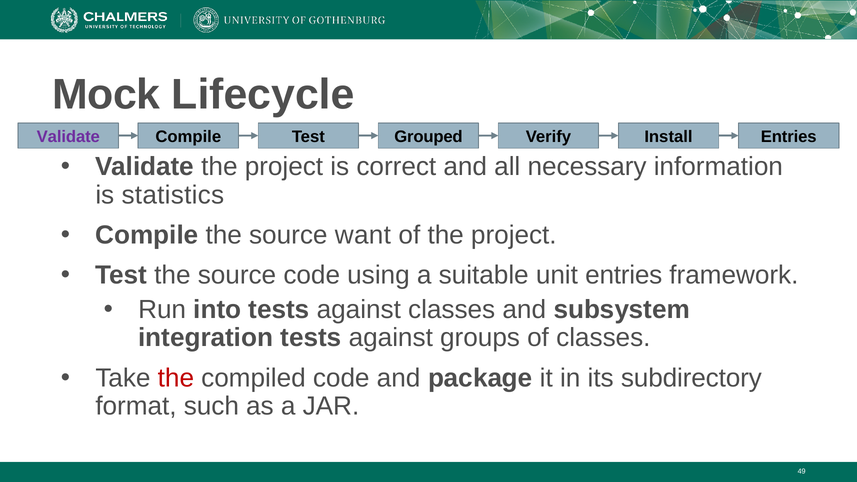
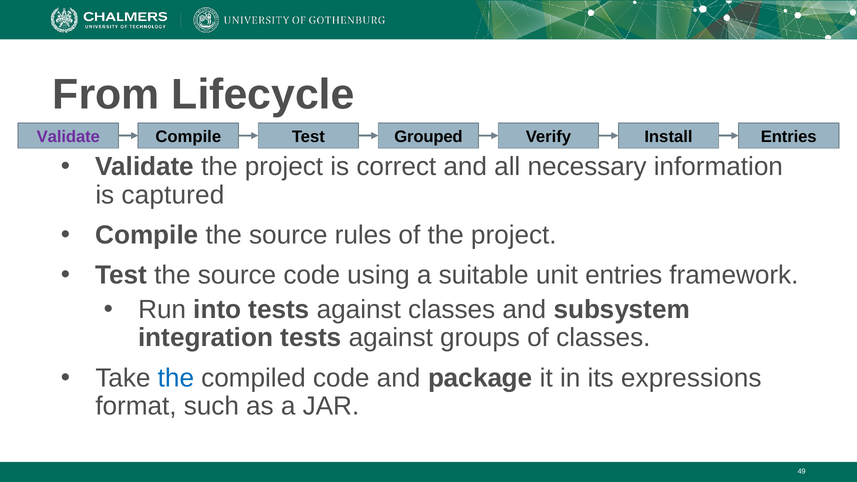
Mock: Mock -> From (106, 95)
statistics: statistics -> captured (173, 195)
want: want -> rules (363, 235)
the colour: red -> blue (176, 378)
subdirectory: subdirectory -> expressions (691, 378)
